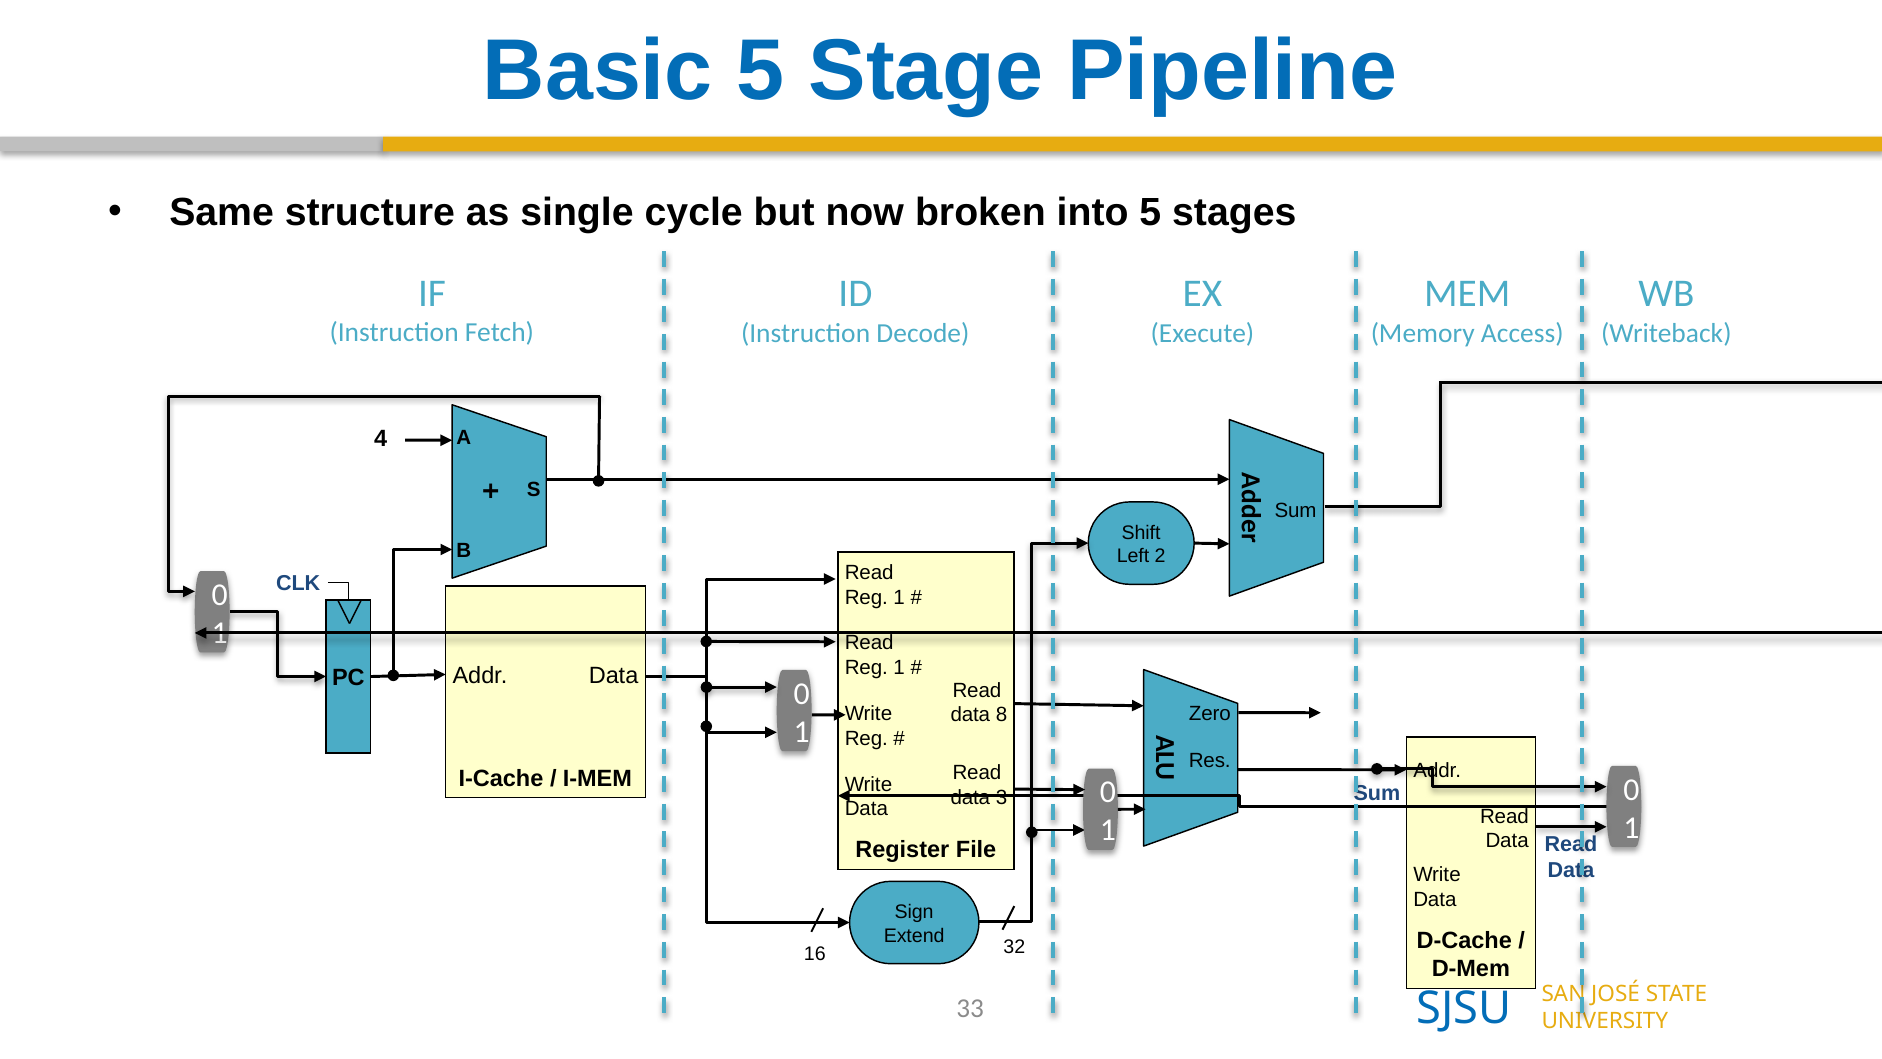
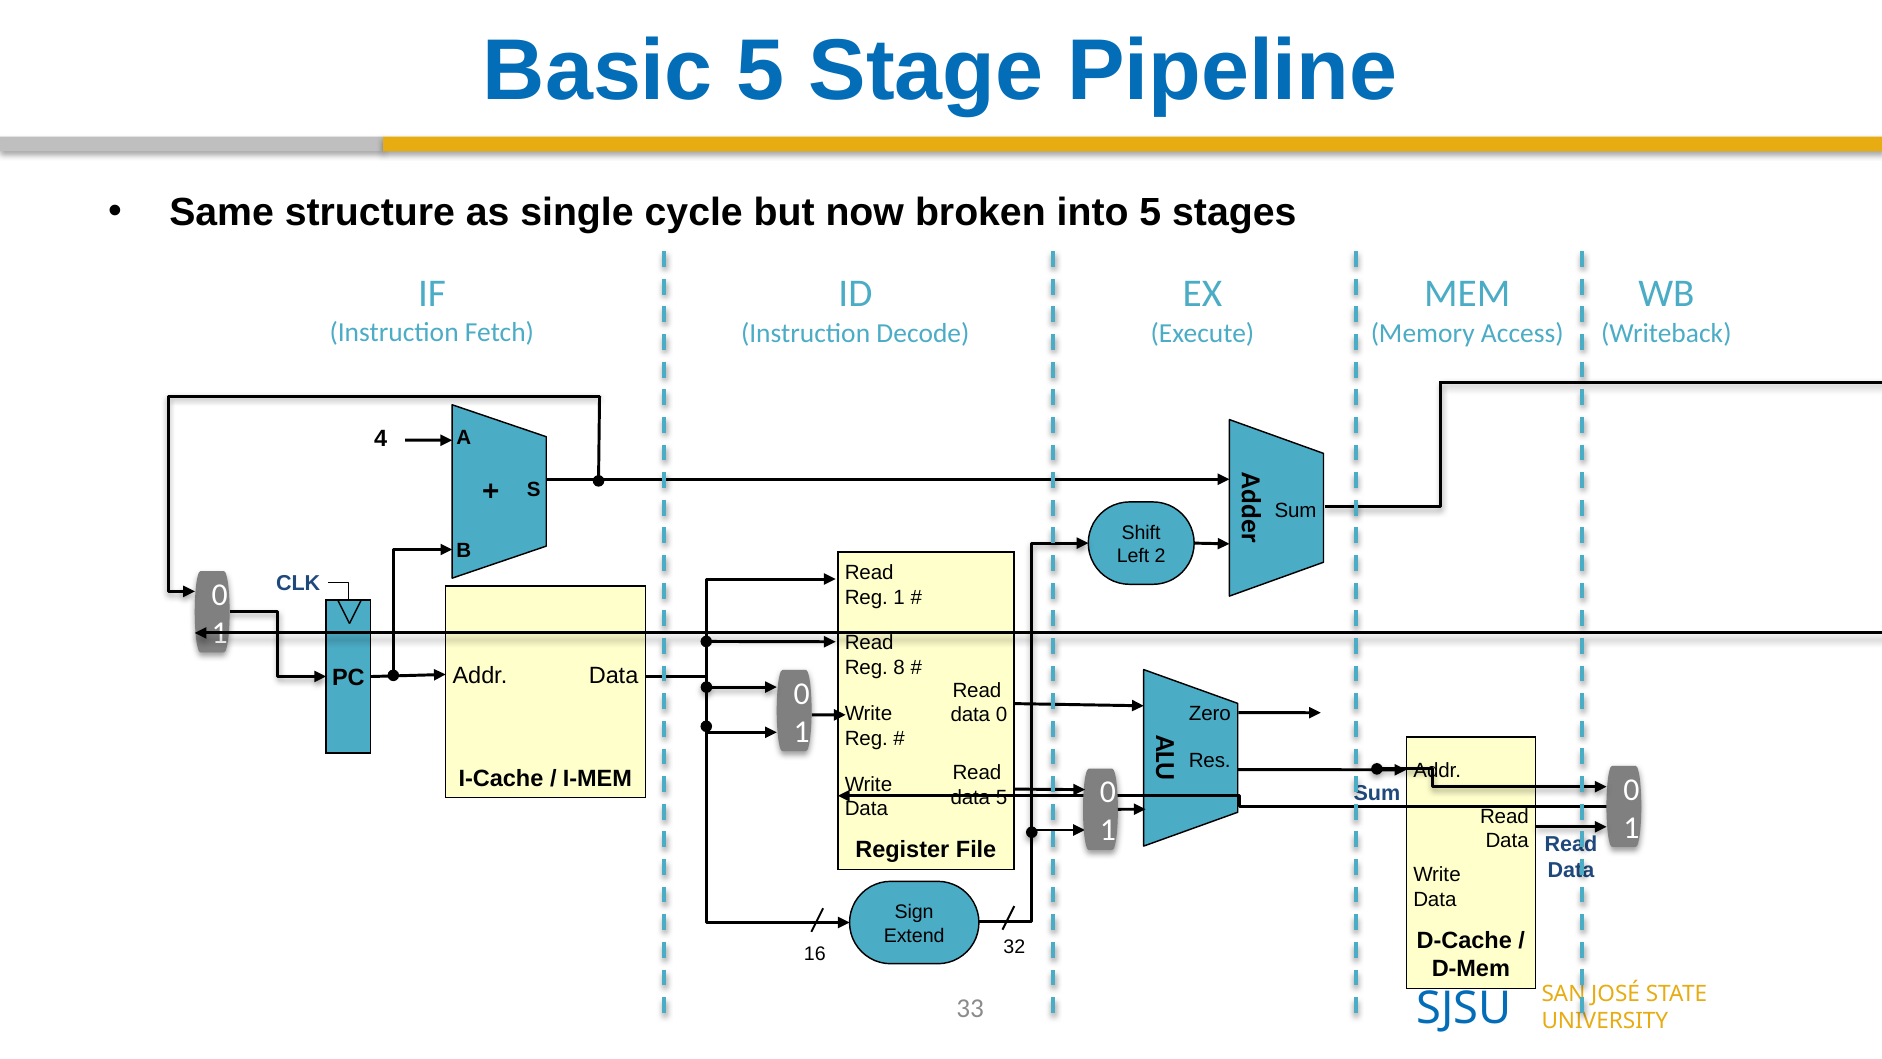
1: 1 -> 8 (899, 668)
8: 8 -> 0 (1002, 715)
data 3: 3 -> 5 (1002, 797)
